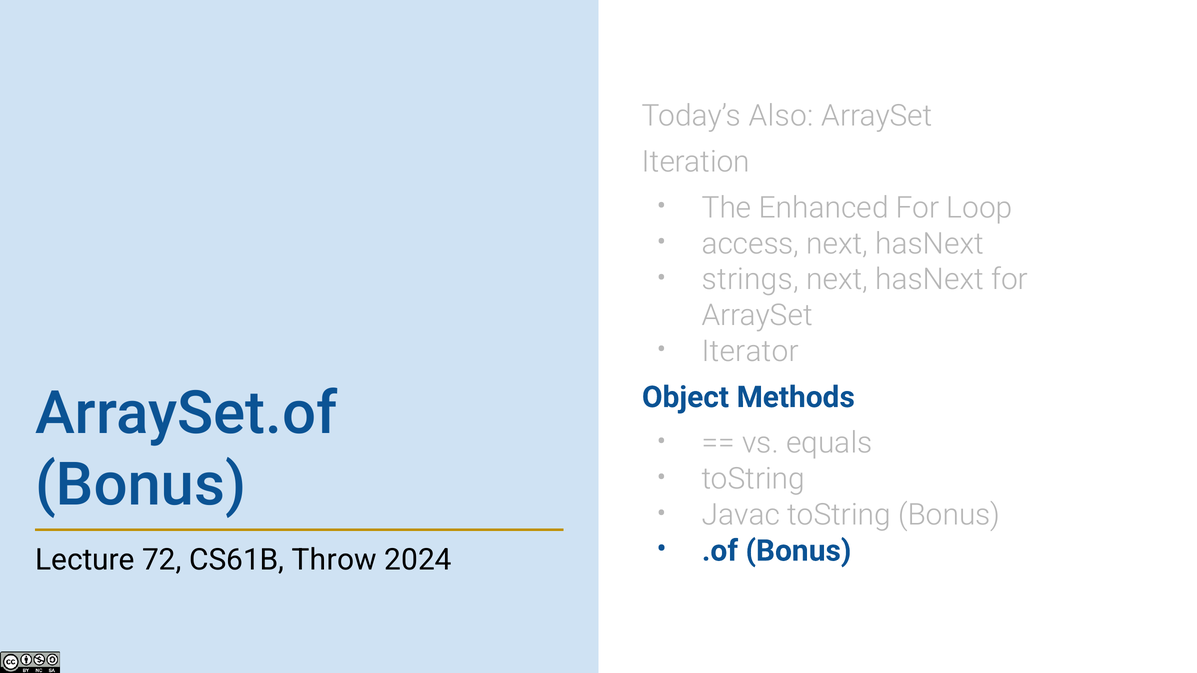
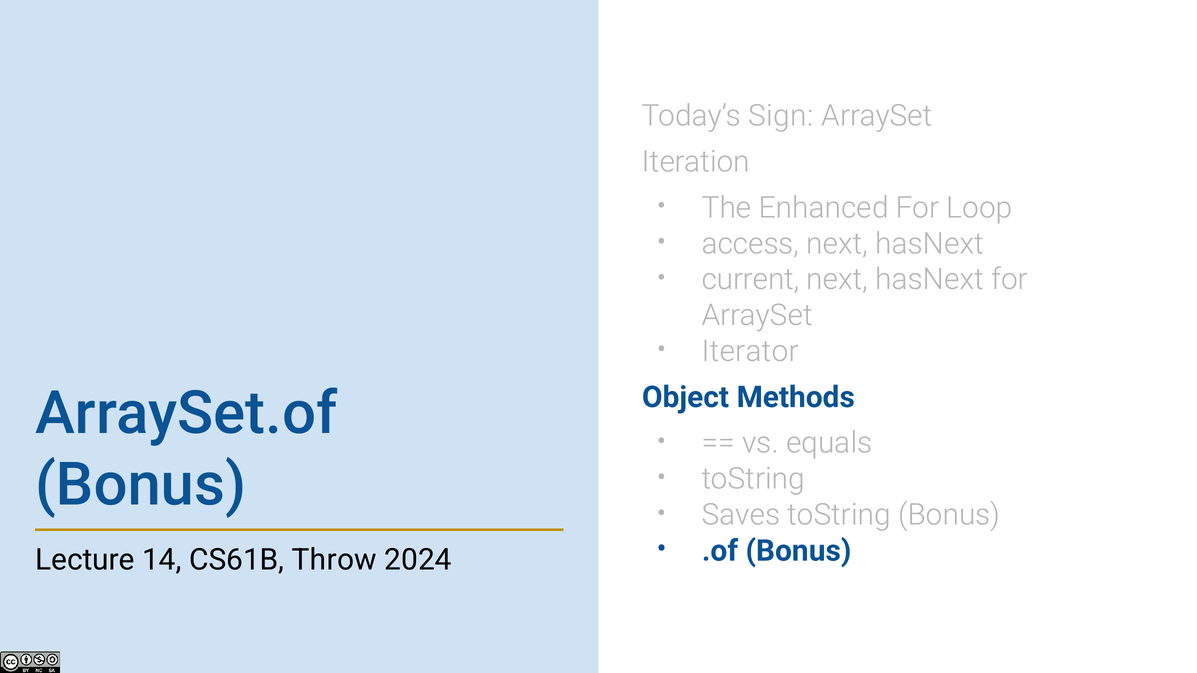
Also: Also -> Sign (781, 116)
strings: strings -> current (751, 280)
Javac: Javac -> Saves (741, 515)
72: 72 -> 14 (162, 560)
